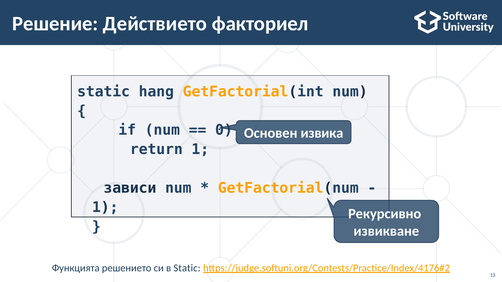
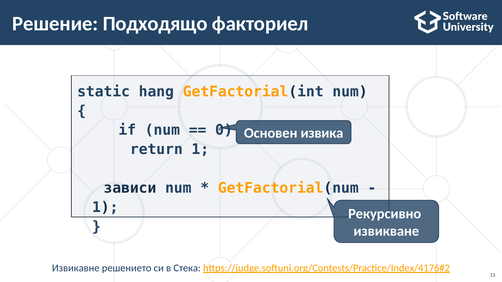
Действието: Действието -> Подходящо (155, 24)
Функцията: Функцията -> Извикавне (76, 268)
в Static: Static -> Стека (187, 268)
